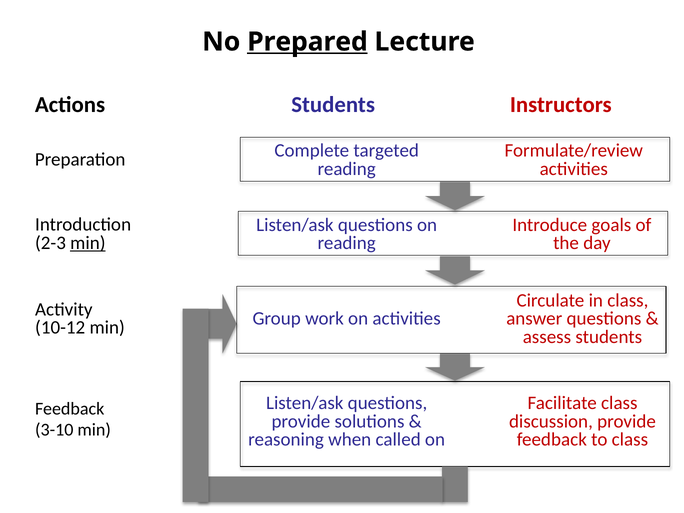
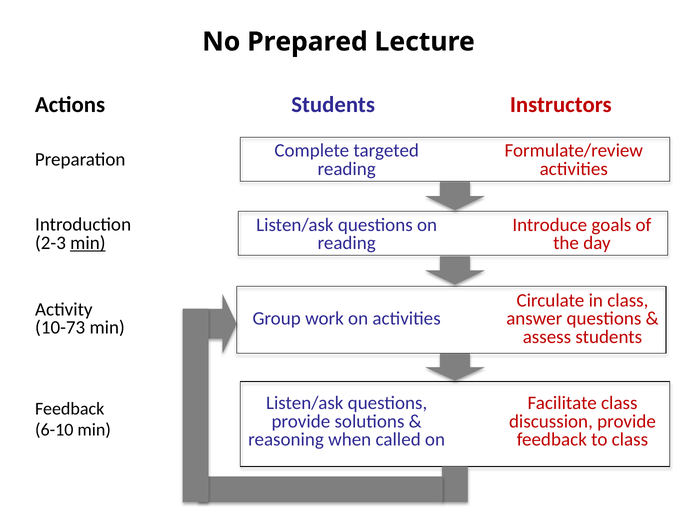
Prepared underline: present -> none (307, 42)
10-12: 10-12 -> 10-73 (60, 328)
3-10: 3-10 -> 6-10 (54, 430)
